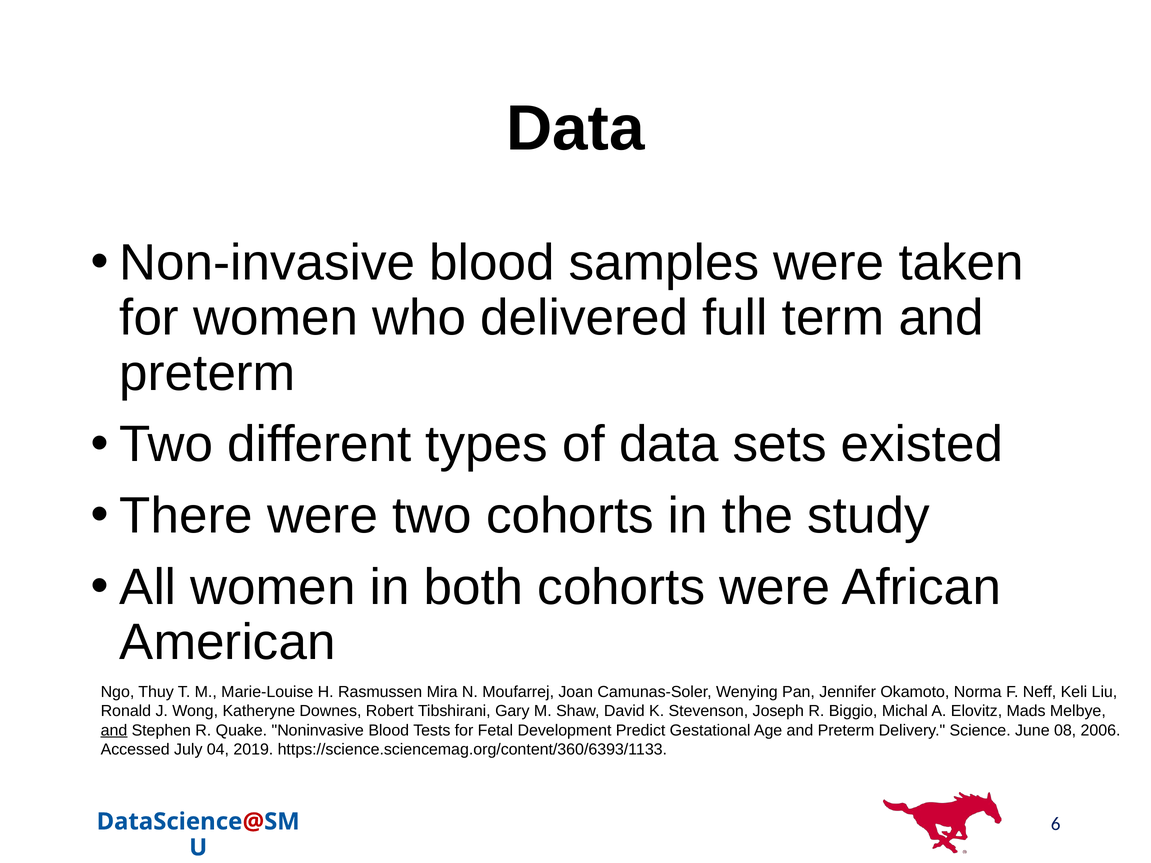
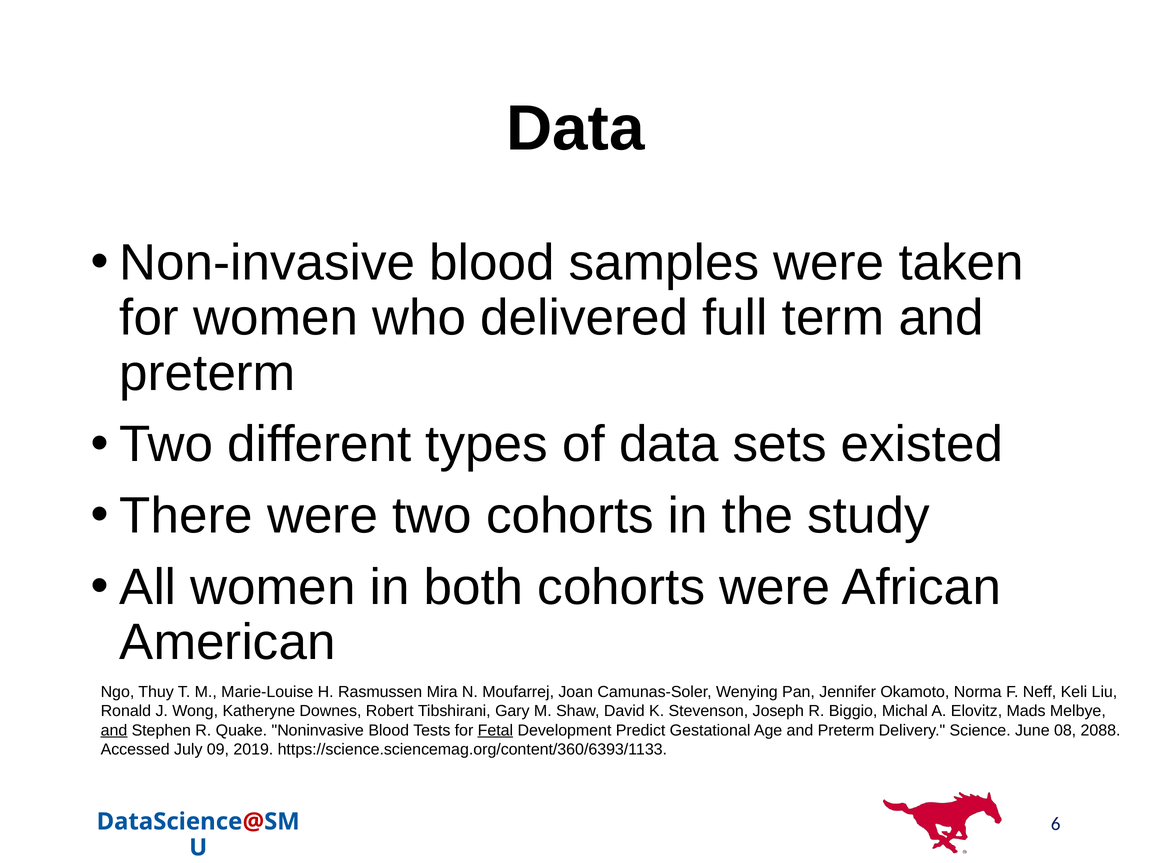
Fetal underline: none -> present (495, 730)
2006: 2006 -> 2088 (1101, 730)
04: 04 -> 09 (218, 750)
